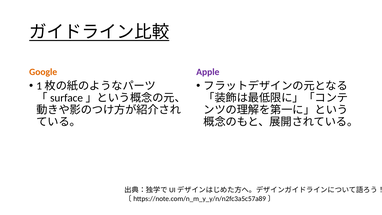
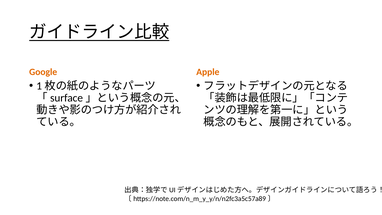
Apple colour: purple -> orange (208, 72)
